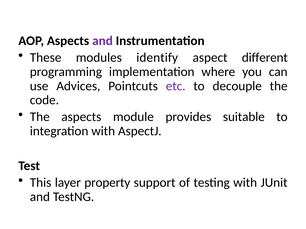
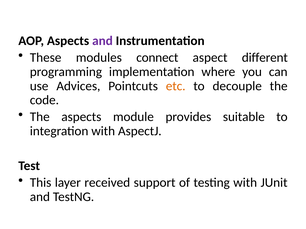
identify: identify -> connect (157, 58)
etc colour: purple -> orange (176, 86)
property: property -> received (107, 183)
